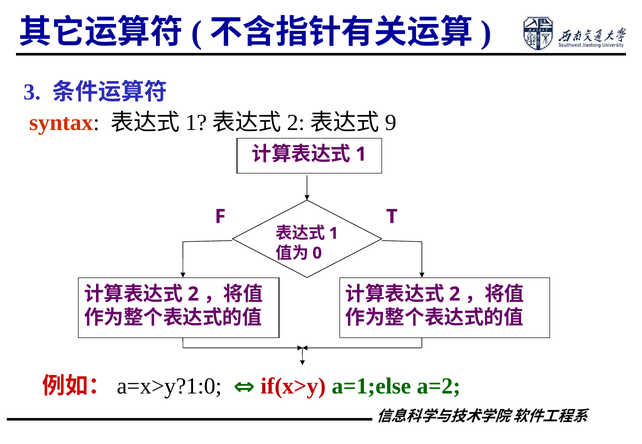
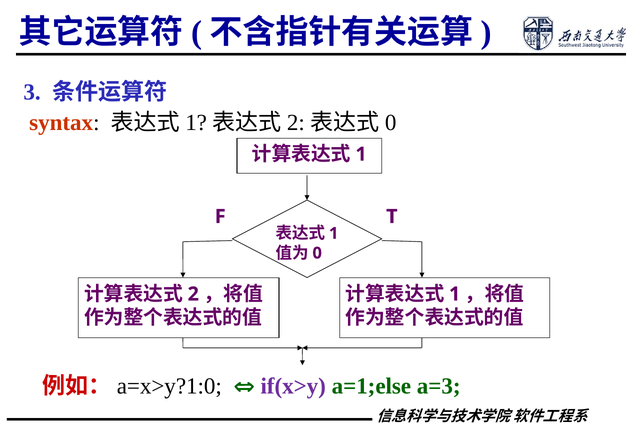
9: 9 -> 0 (391, 123)
2: 2 -> 1 (455, 294)
if(x>y colour: red -> purple (293, 386)
a=2: a=2 -> a=3 (439, 386)
